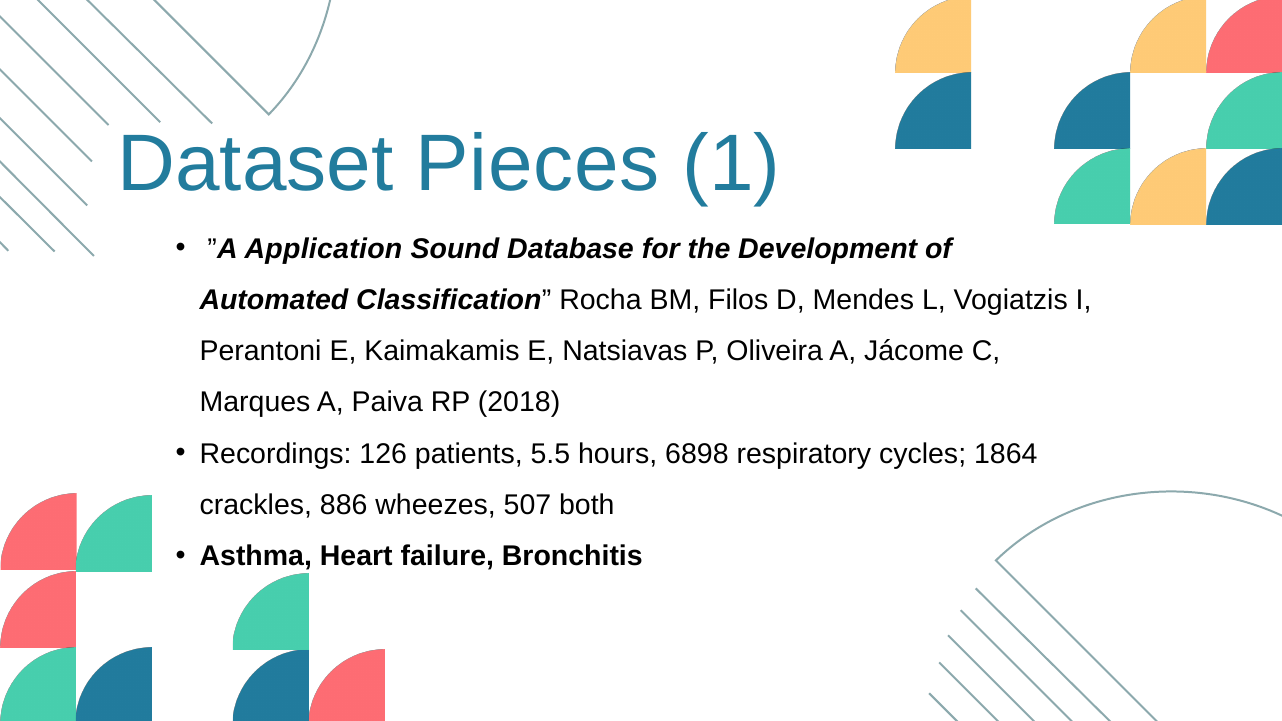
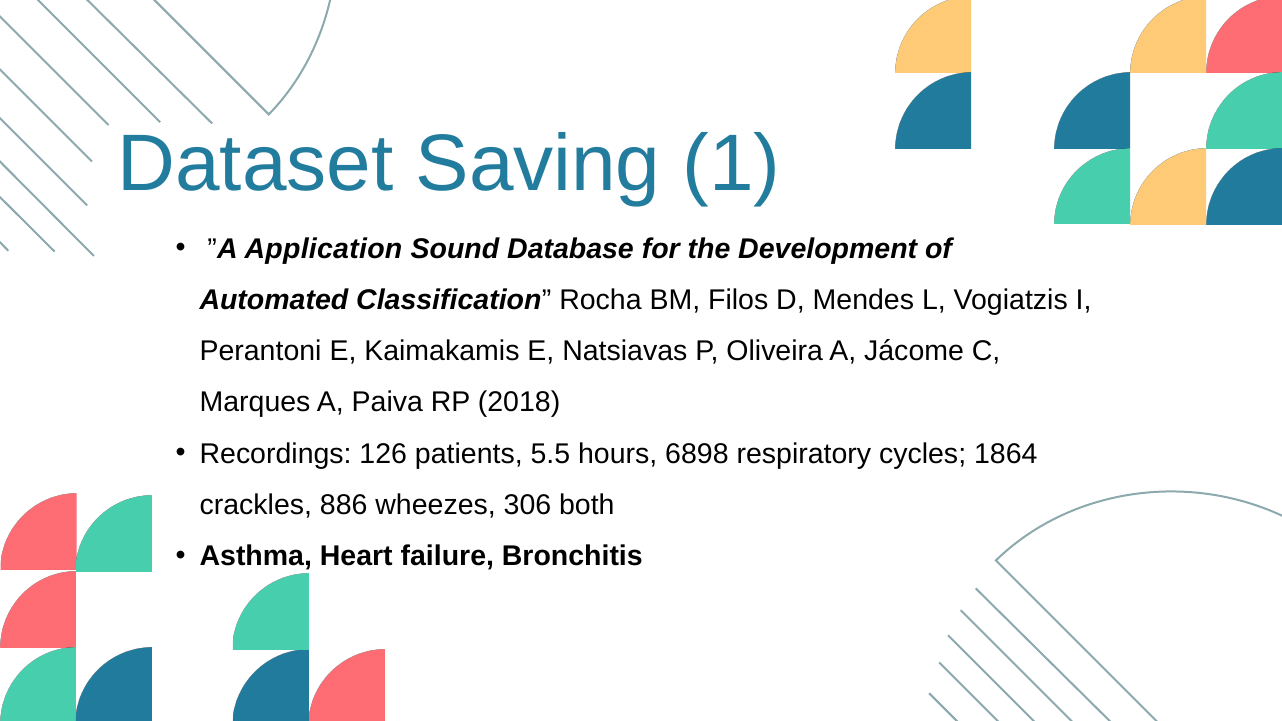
Pieces: Pieces -> Saving (538, 164)
507: 507 -> 306 (527, 505)
